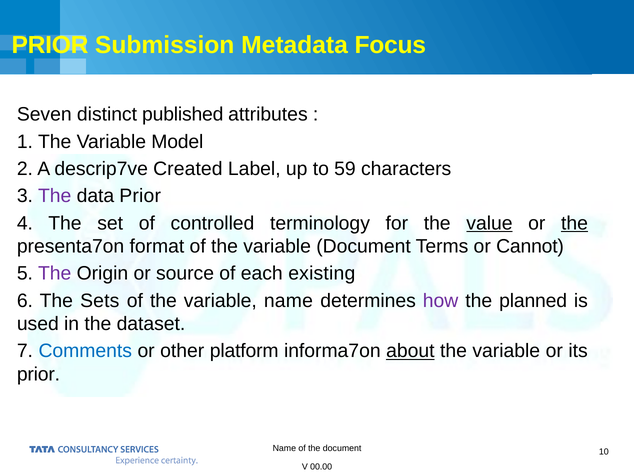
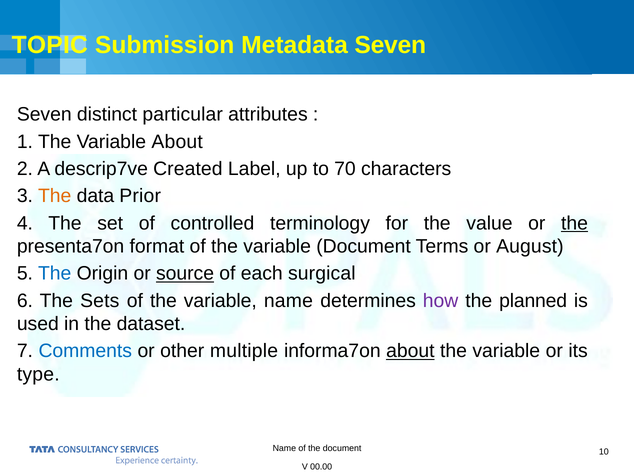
PRIOR: PRIOR -> TOPIC (50, 45)
Metadata Focus: Focus -> Seven (390, 45)
published: published -> particular (183, 114)
Variable Model: Model -> About (177, 142)
59: 59 -> 70 (345, 169)
The colour: purple -> orange (55, 196)
value underline: present -> none (489, 223)
Cannot: Cannot -> August (530, 246)
The colour: purple -> blue (55, 273)
source underline: none -> present (185, 273)
existing: existing -> surgical (322, 273)
platform: platform -> multiple (244, 351)
prior: prior -> type (38, 374)
